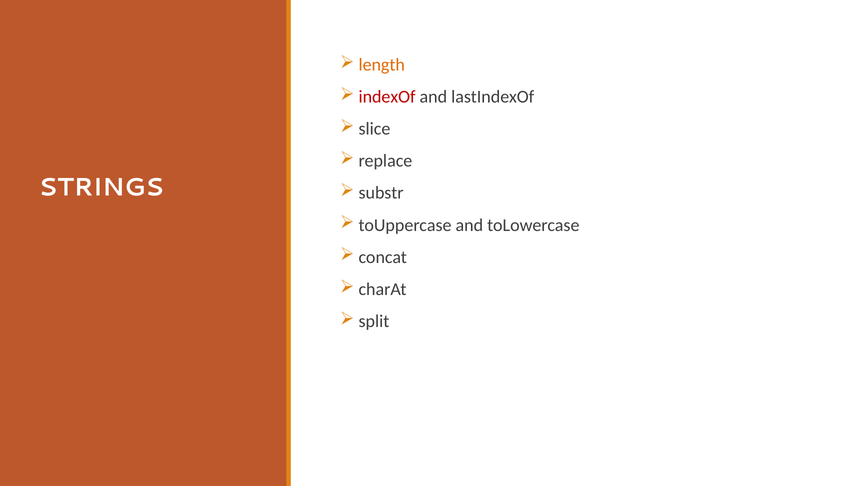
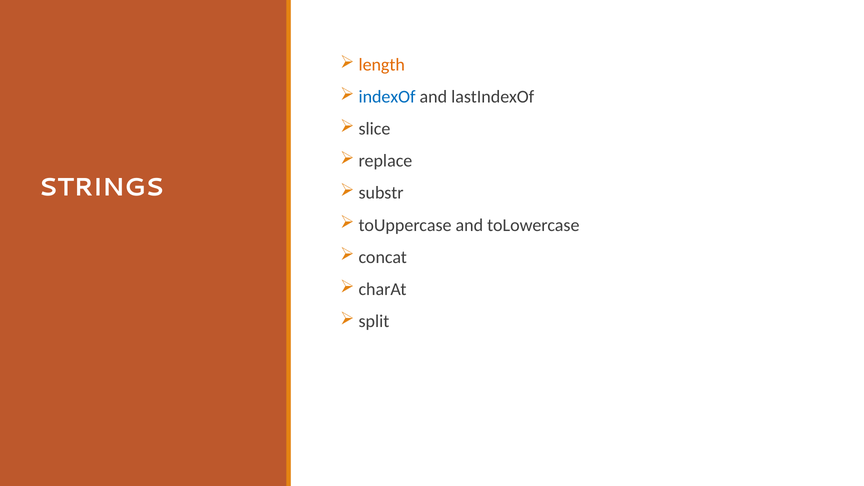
indexOf colour: red -> blue (387, 97)
